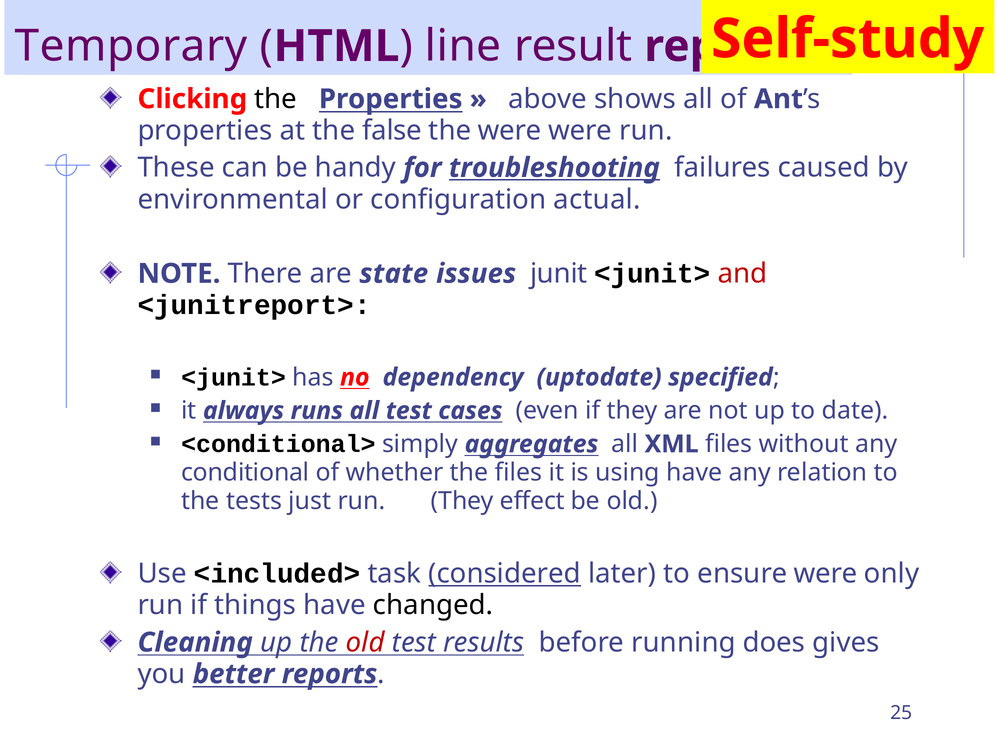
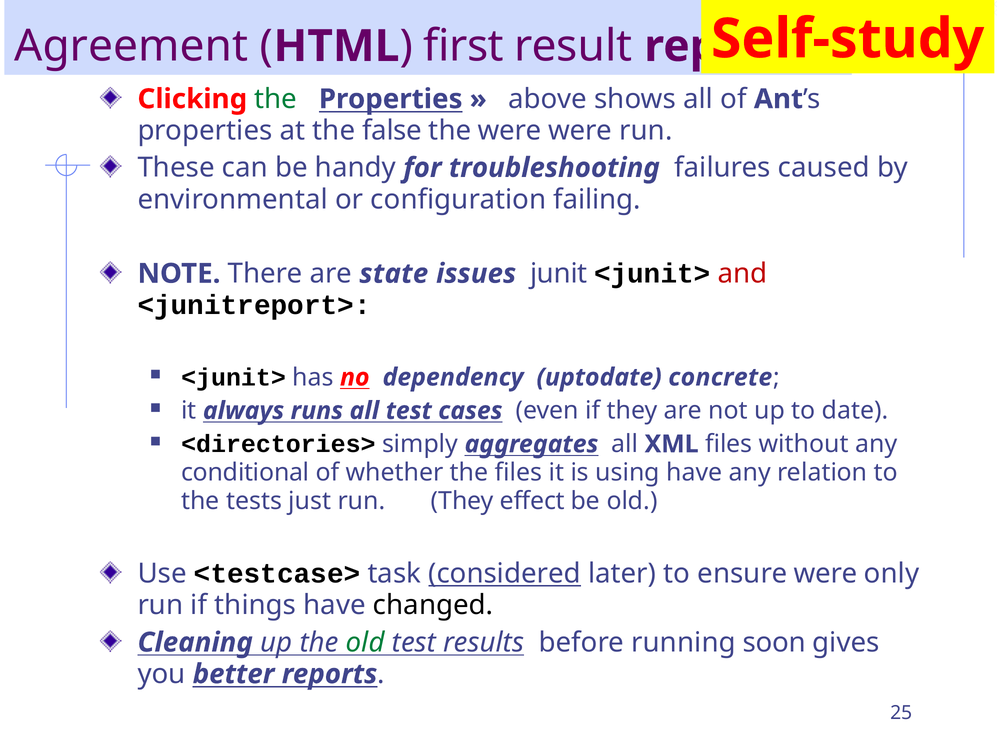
Temporary: Temporary -> Agreement (131, 46)
line: line -> first (464, 46)
the colour: black -> green (276, 99)
troubleshooting underline: present -> none (554, 168)
actual: actual -> failing (597, 199)
specified: specified -> concrete (720, 377)
<conditional>: <conditional> -> <directories> (278, 444)
<included>: <included> -> <testcase> (277, 574)
old colour: red -> green (365, 642)
does: does -> soon (774, 642)
